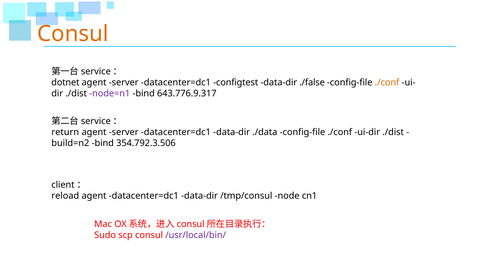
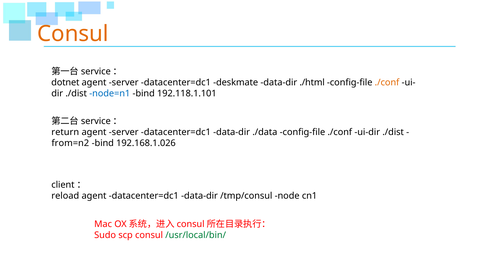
configtest: configtest -> deskmate (236, 82)
./false: ./false -> ./html (312, 82)
node=n1 colour: purple -> blue (110, 93)
643.776.9.317: 643.776.9.317 -> 192.118.1.101 (187, 93)
build=n2: build=n2 -> from=n2 (70, 143)
354.792.3.506: 354.792.3.506 -> 192.168.1.026 (146, 143)
/usr/local/bin/ colour: purple -> green (196, 235)
